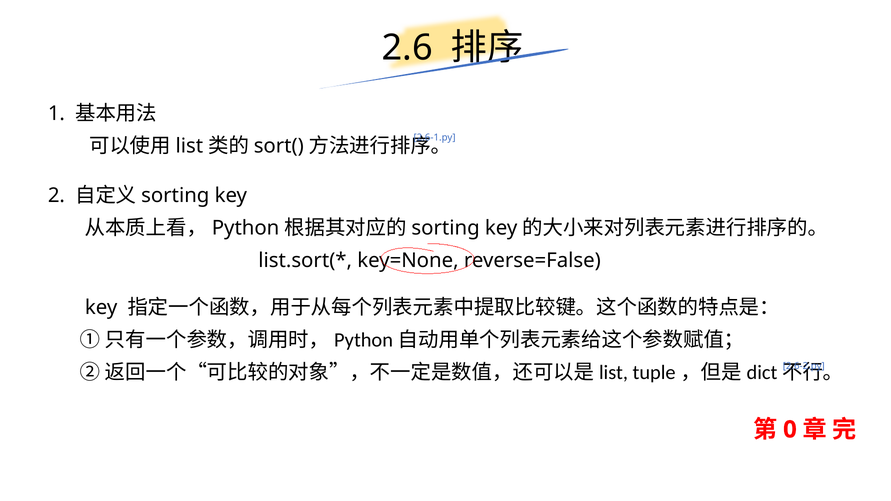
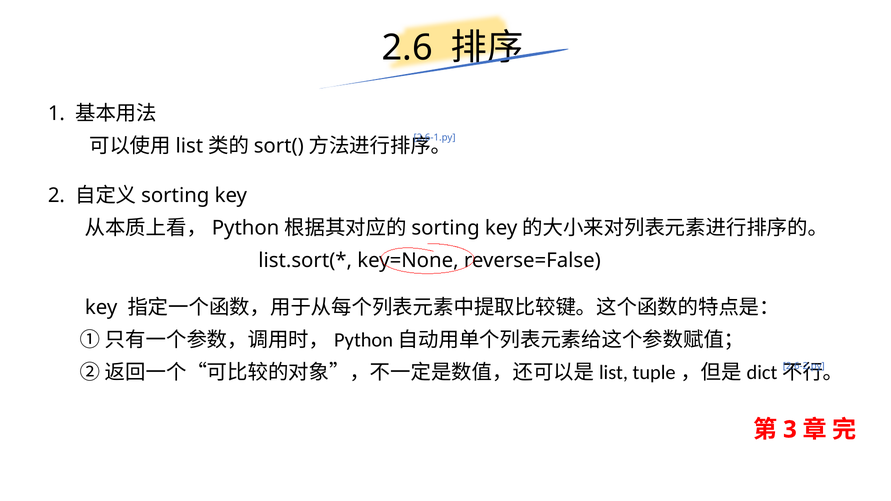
0: 0 -> 3 (790, 430)
